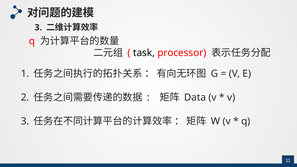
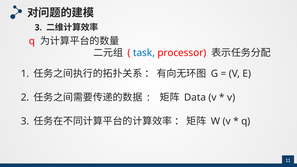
task colour: black -> blue (144, 53)
